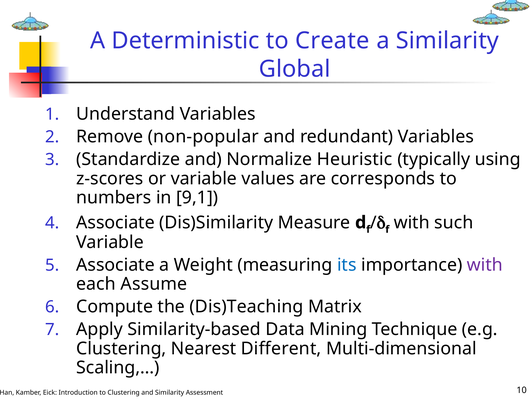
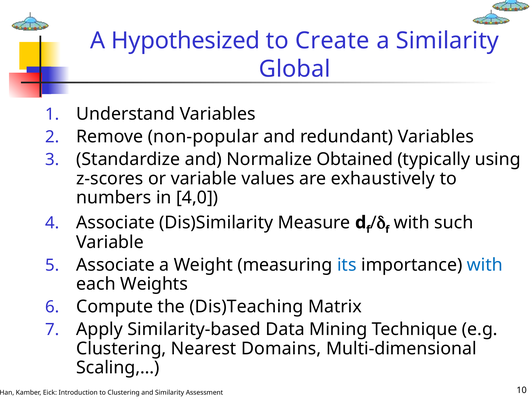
Deterministic: Deterministic -> Hypothesized (186, 41)
Heuristic: Heuristic -> Obtained (355, 159)
corresponds: corresponds -> exhaustively (383, 179)
9,1: 9,1 -> 4,0 (197, 198)
with colour: purple -> blue (485, 265)
Assume: Assume -> Weights (154, 284)
Different: Different -> Domains (281, 349)
